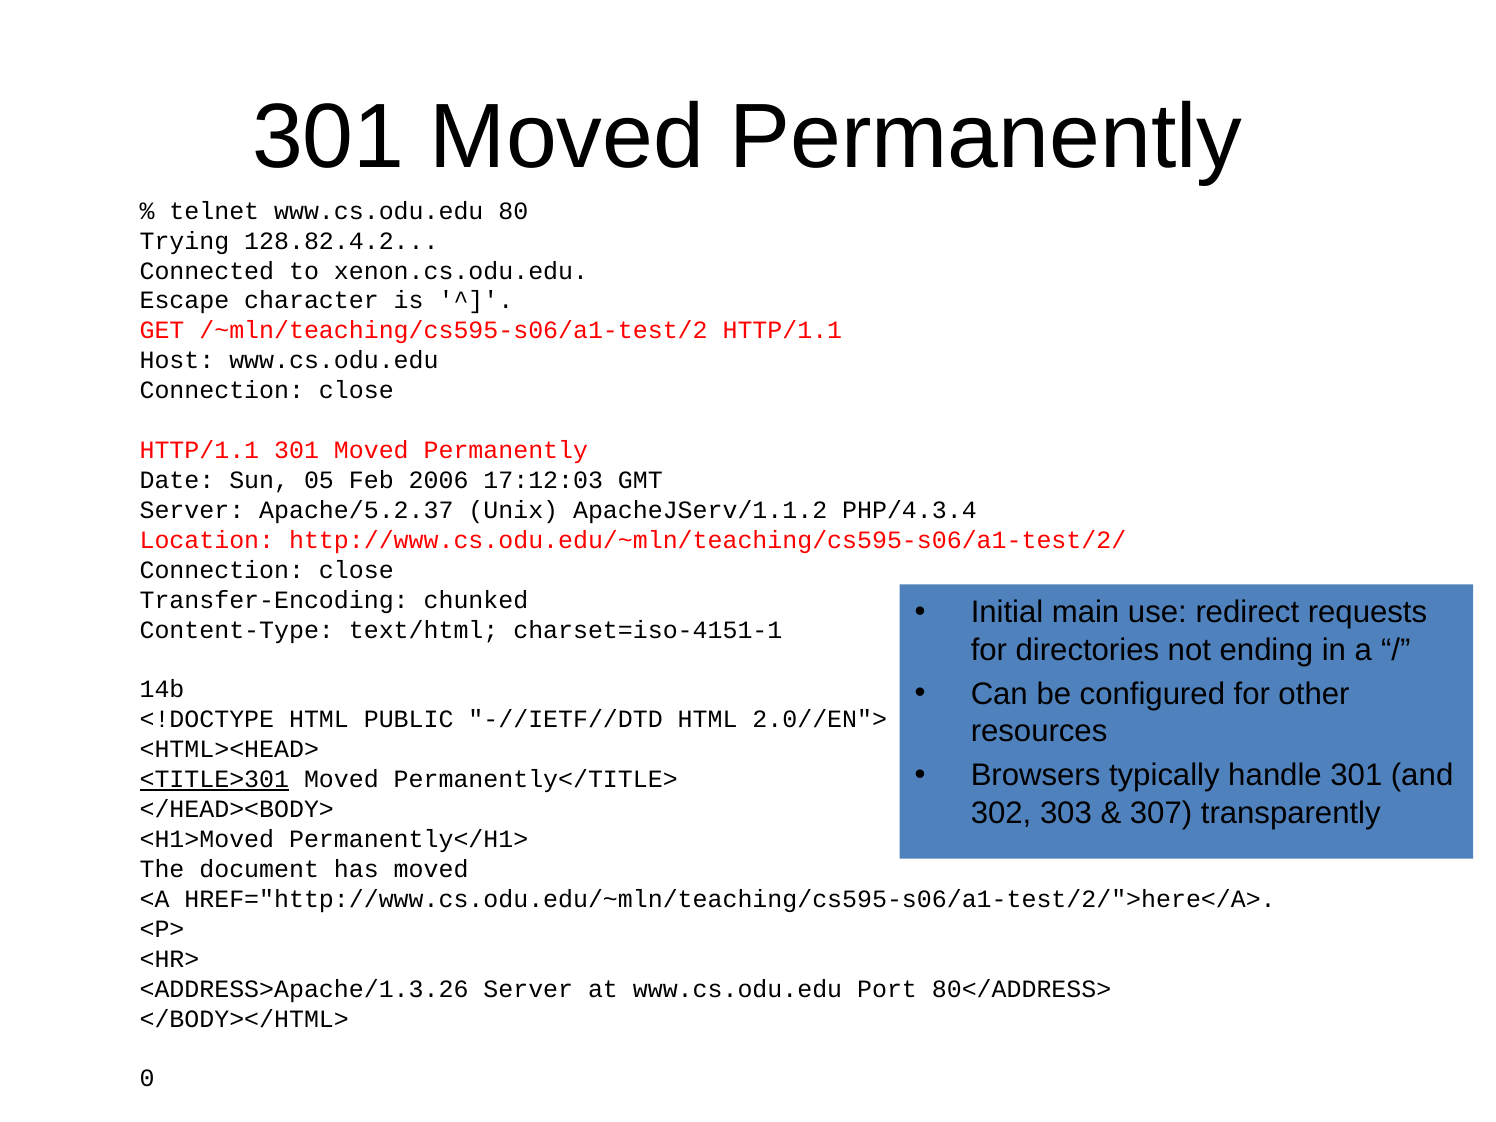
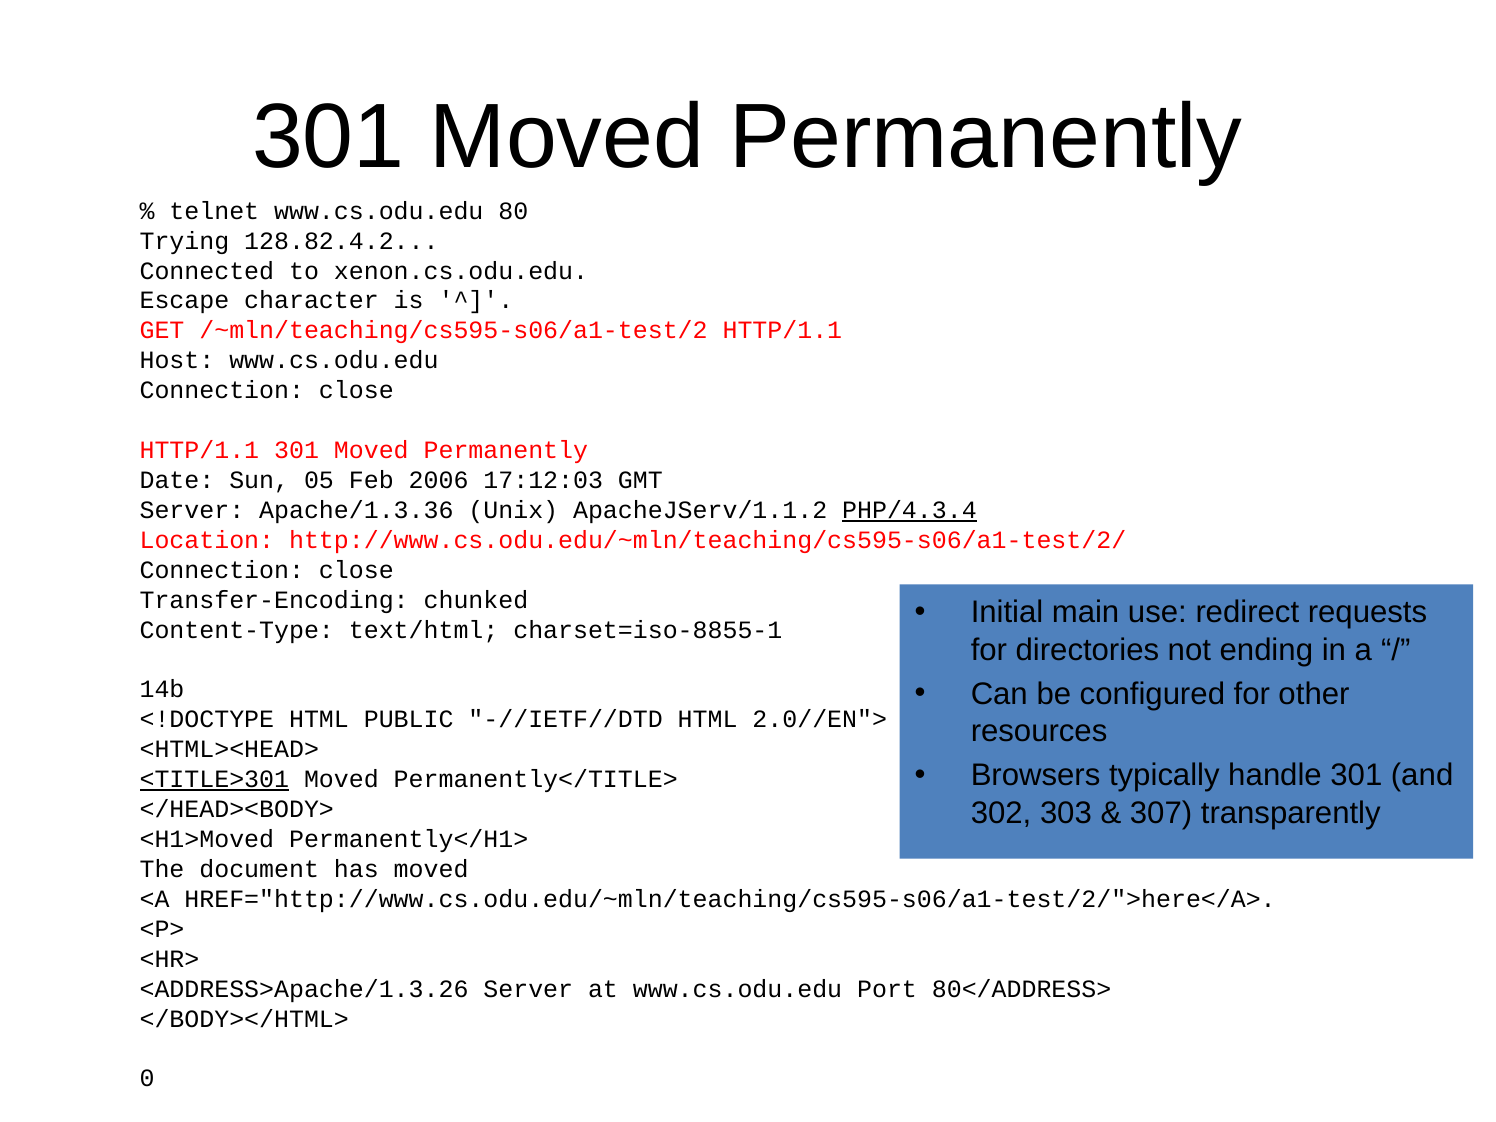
Apache/5.2.37: Apache/5.2.37 -> Apache/1.3.36 (356, 510)
PHP/4.3.4 underline: none -> present (909, 510)
charset=iso-4151-1: charset=iso-4151-1 -> charset=iso-8855-1 (648, 630)
